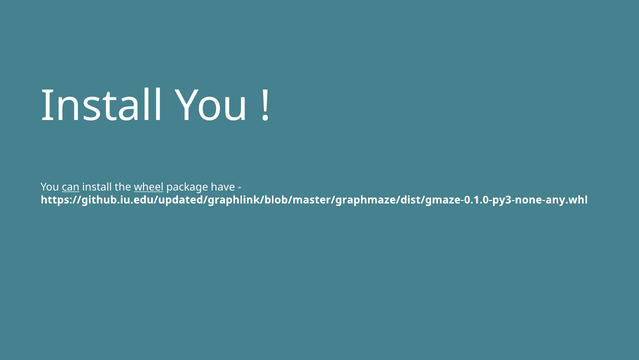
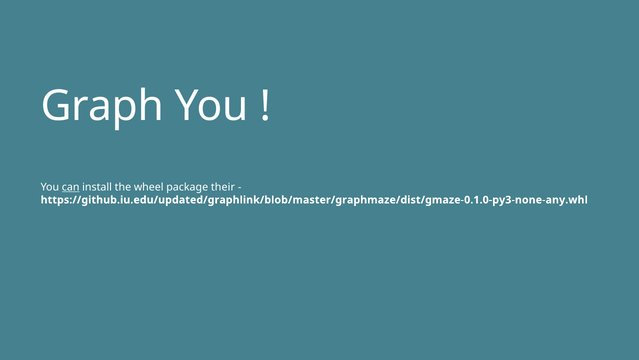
Install: Install -> Graph (102, 106)
wheel underline: present -> none (149, 187)
have: have -> their (223, 187)
